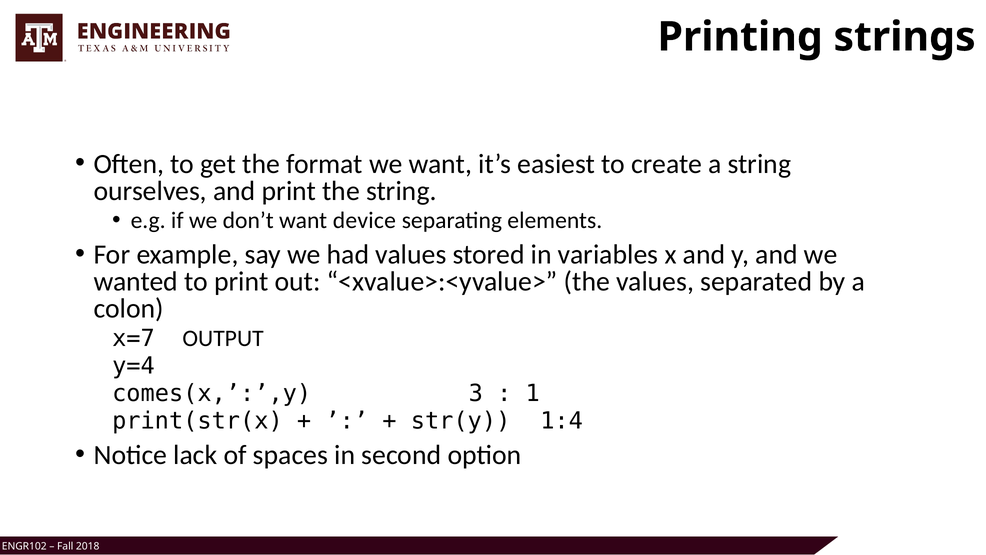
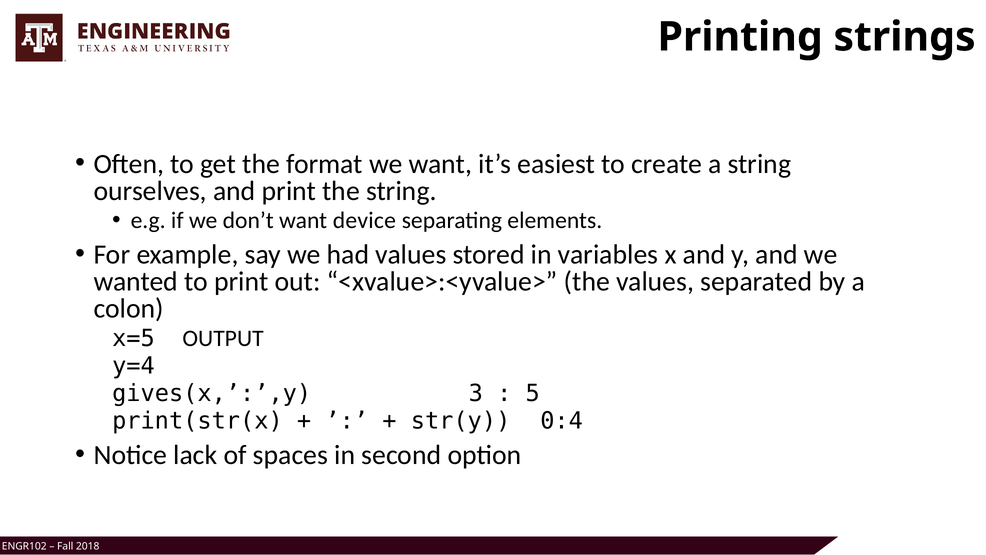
x=7: x=7 -> x=5 (133, 338)
comes(x,’:’,y: comes(x,’:’,y -> gives(x,’:’,y (212, 393)
1: 1 -> 5 (533, 393)
1:4: 1:4 -> 0:4 (562, 421)
